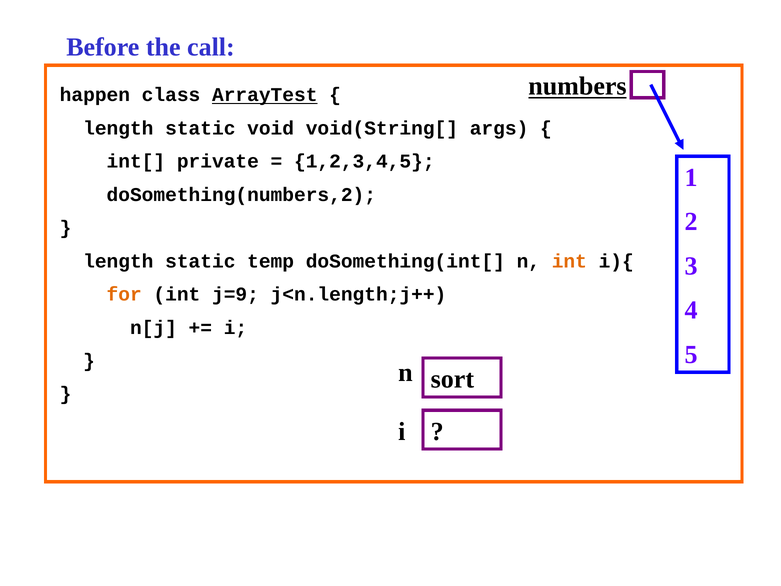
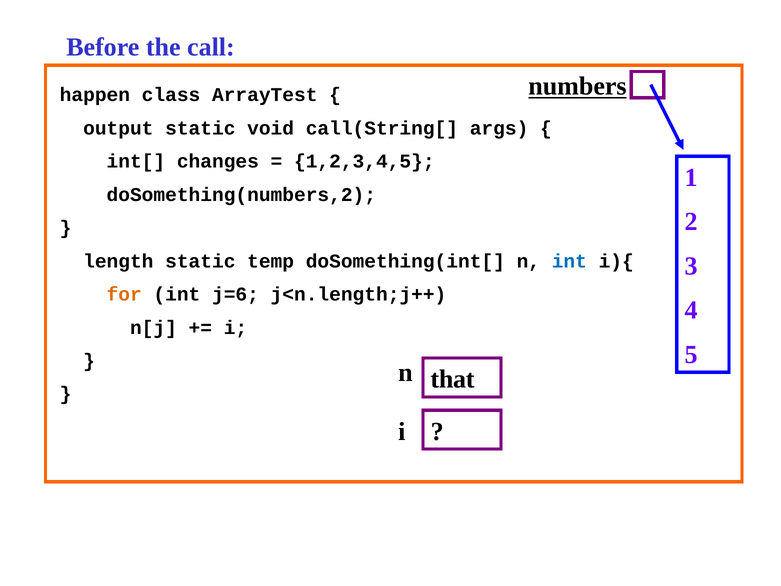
ArrayTest underline: present -> none (265, 95)
length: length -> output (118, 128)
void(String[: void(String[ -> call(String[ (382, 128)
private: private -> changes (218, 161)
int colour: orange -> blue (569, 261)
j=9: j=9 -> j=6 (235, 294)
sort: sort -> that (453, 379)
